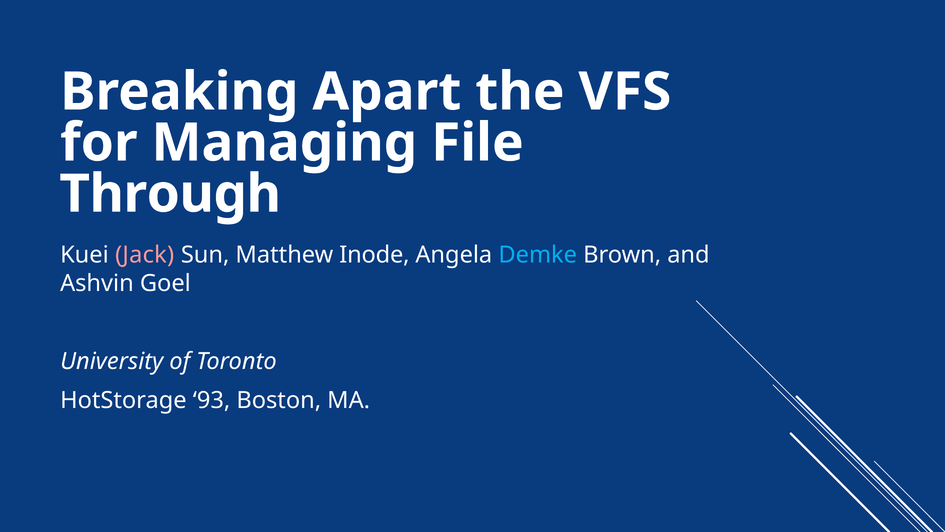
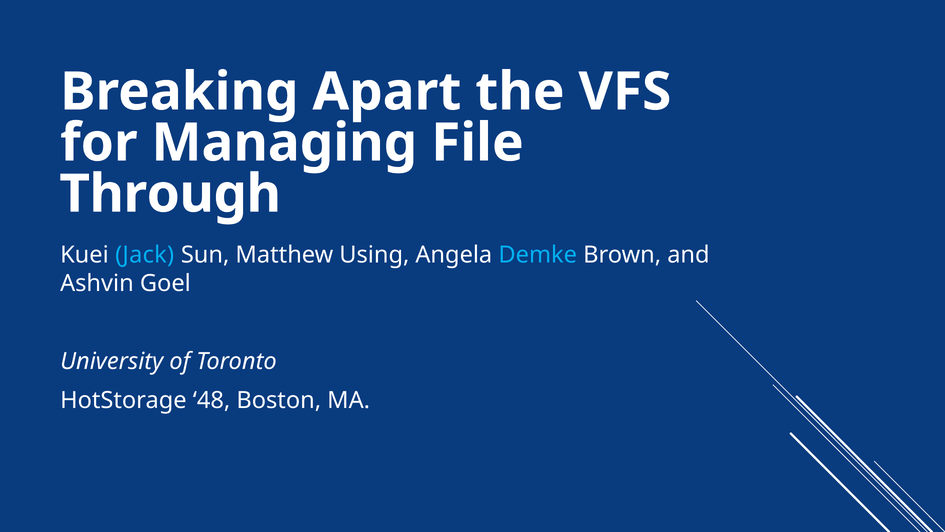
Jack colour: pink -> light blue (145, 255)
Inode: Inode -> Using (374, 255)
93: 93 -> 48 (212, 400)
